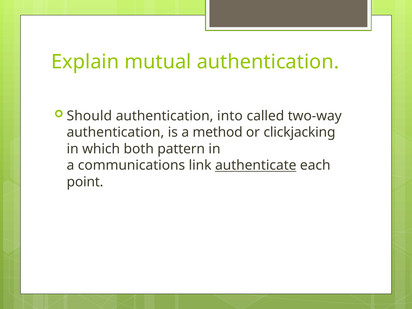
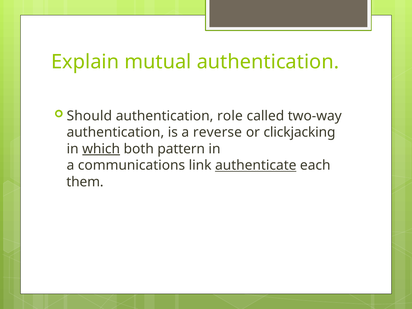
into: into -> role (230, 116)
method: method -> reverse (217, 132)
which underline: none -> present (101, 149)
point: point -> them (85, 182)
